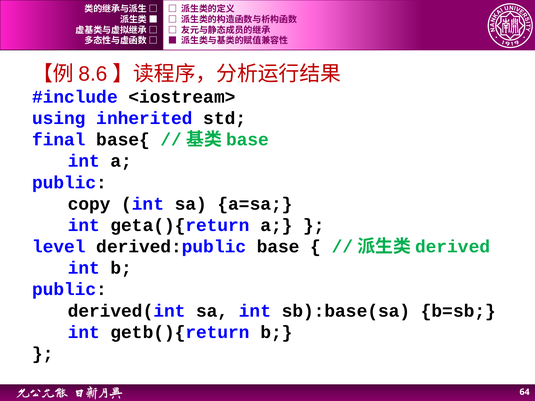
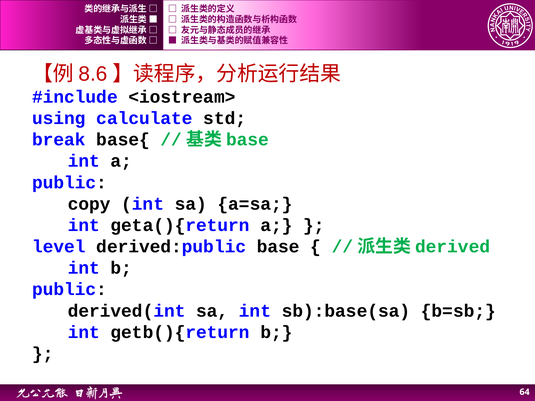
inherited: inherited -> calculate (144, 118)
final: final -> break (59, 140)
